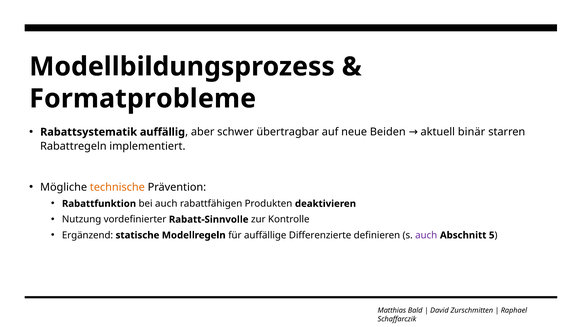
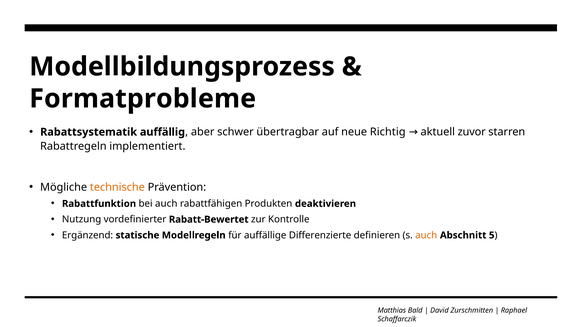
Beiden: Beiden -> Richtig (388, 132)
binär: binär -> zuvor (472, 132)
Rabatt-Sinnvolle: Rabatt-Sinnvolle -> Rabatt-Bewertet (209, 220)
auch colour: purple -> orange (426, 235)
